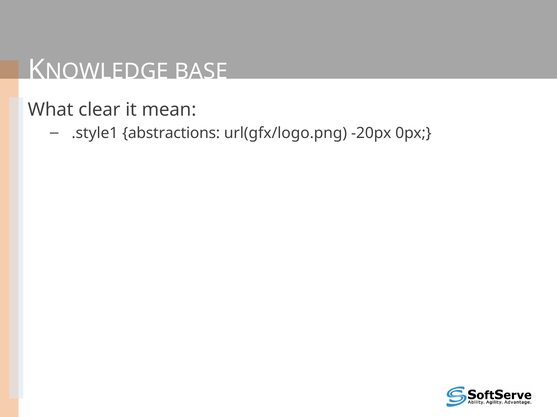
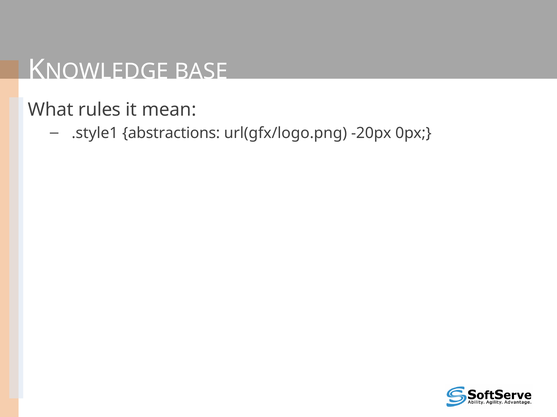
clear: clear -> rules (100, 110)
